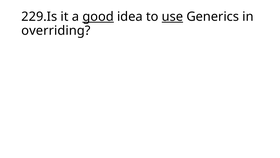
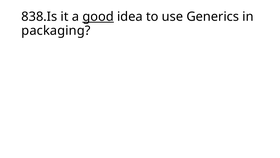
229.Is: 229.Is -> 838.Is (39, 17)
use underline: present -> none (172, 17)
overriding: overriding -> packaging (56, 30)
